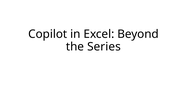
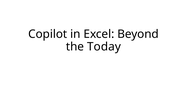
Series: Series -> Today (104, 47)
